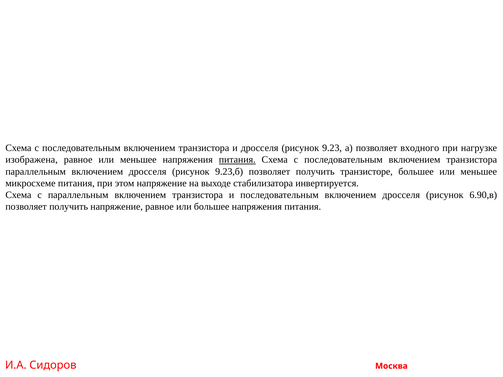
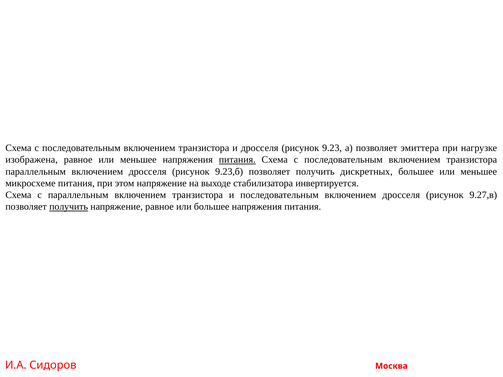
входного: входного -> эмиттера (420, 148)
транзисторе: транзисторе -> дискретных (366, 172)
6.90,в: 6.90,в -> 9.27,в (483, 195)
получить underline: none -> present (69, 207)
